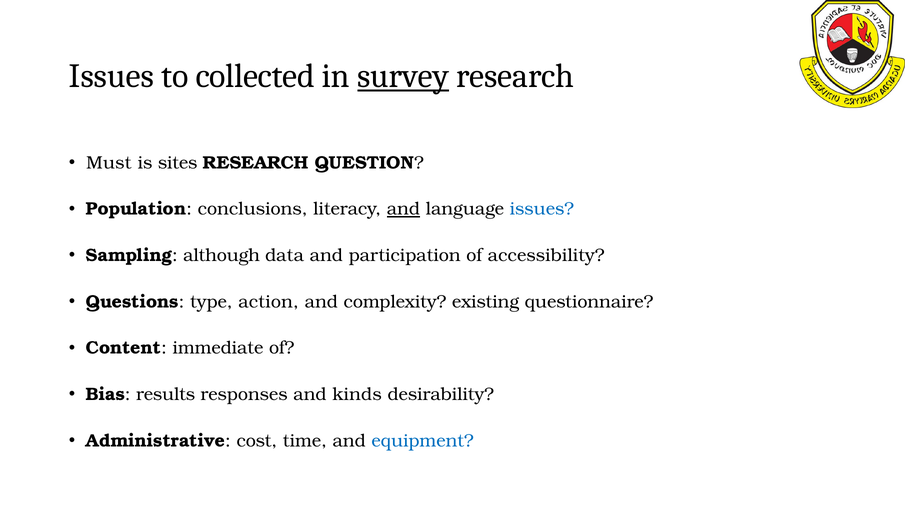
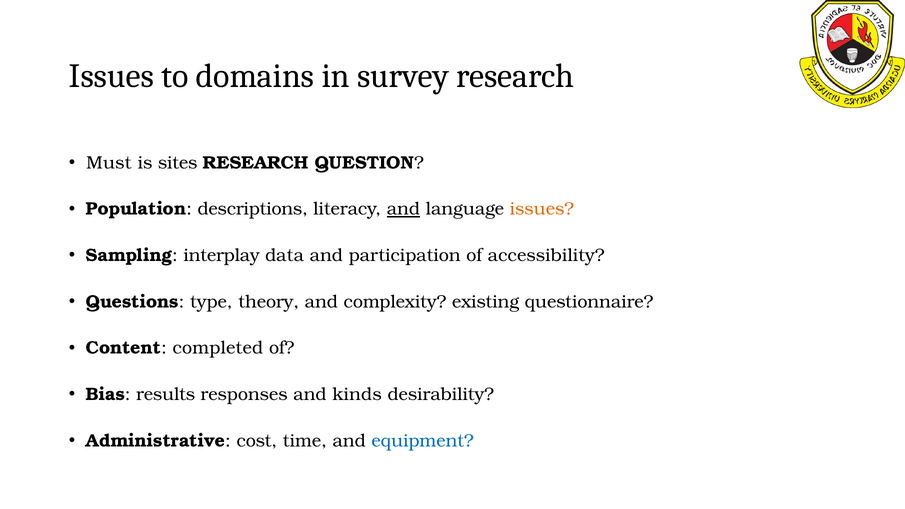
collected: collected -> domains (255, 76)
survey underline: present -> none (403, 76)
conclusions: conclusions -> descriptions (253, 209)
issues colour: blue -> orange (542, 209)
although: although -> interplay (222, 255)
action: action -> theory (269, 302)
immediate: immediate -> completed (218, 348)
